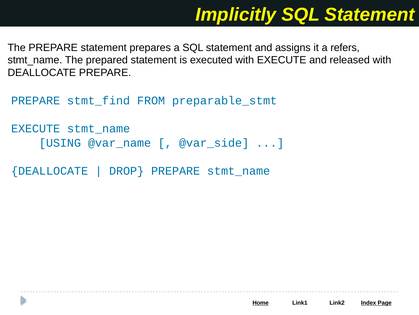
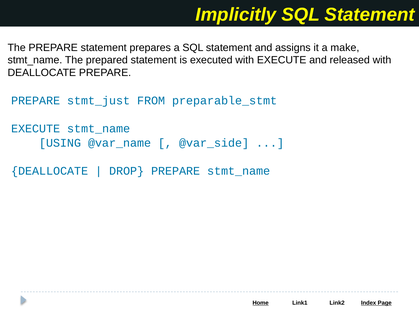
refers: refers -> make (345, 47)
stmt_find: stmt_find -> stmt_just (99, 101)
